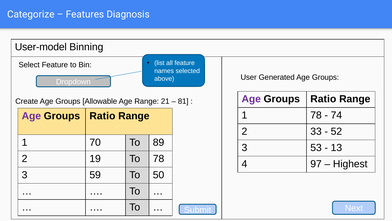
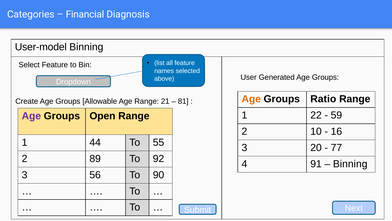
Categorize: Categorize -> Categories (31, 14)
Features: Features -> Financial (85, 14)
Age colour: purple -> orange (251, 99)
1 78: 78 -> 22 (316, 115)
74: 74 -> 59 (336, 115)
Ratio: Ratio -> Open (102, 116)
33: 33 -> 10 (316, 131)
52: 52 -> 16 (336, 131)
70: 70 -> 44 (95, 142)
89: 89 -> 55 (159, 142)
53: 53 -> 20 (316, 147)
13: 13 -> 77 (336, 147)
19: 19 -> 89 (95, 158)
To 78: 78 -> 92 (159, 158)
97: 97 -> 91 (316, 164)
Highest: Highest -> Binning (350, 164)
59: 59 -> 56 (95, 175)
50: 50 -> 90 (159, 175)
